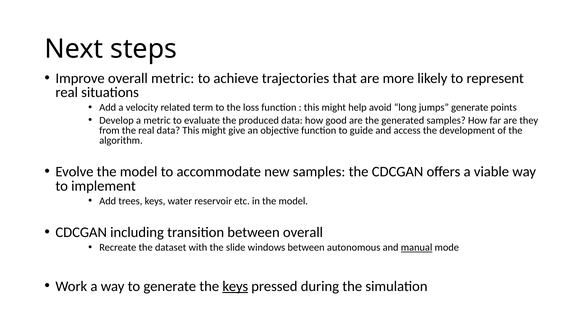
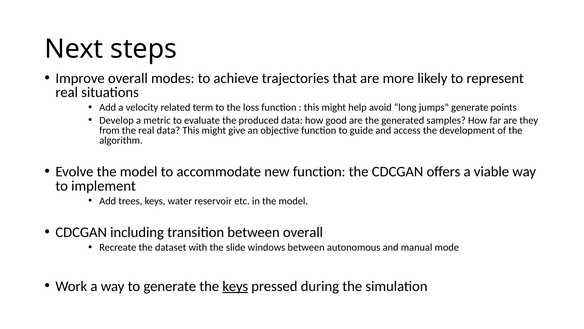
overall metric: metric -> modes (173, 78)
new samples: samples -> function (319, 172)
manual underline: present -> none (417, 247)
